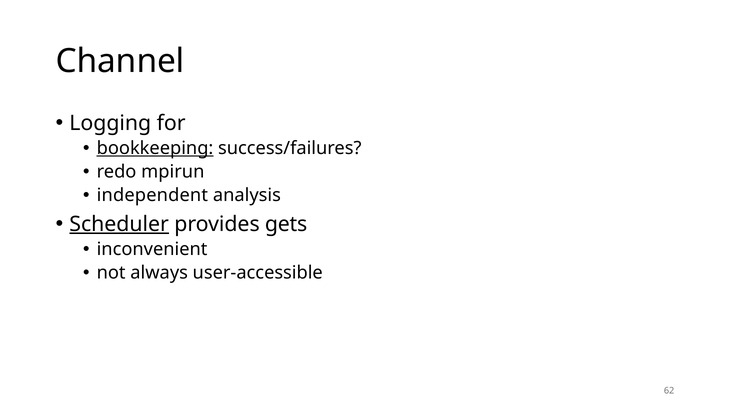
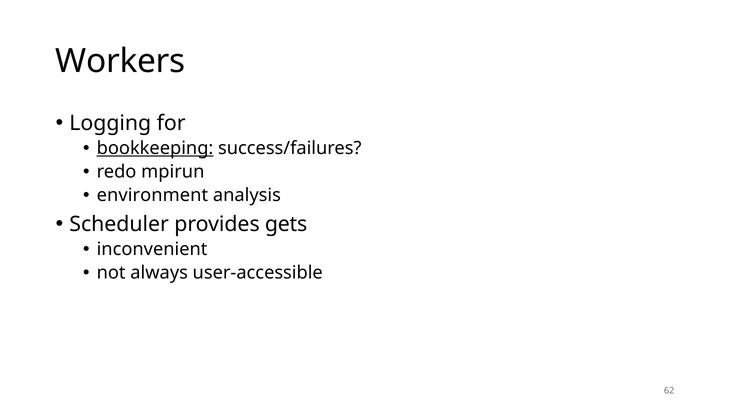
Channel: Channel -> Workers (120, 61)
independent: independent -> environment (152, 196)
Scheduler underline: present -> none (119, 225)
